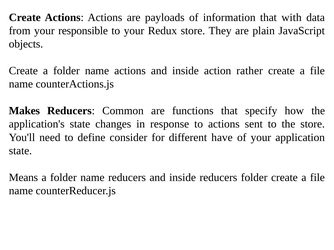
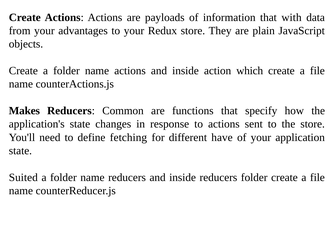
responsible: responsible -> advantages (83, 31)
rather: rather -> which (250, 71)
consider: consider -> fetching (128, 138)
Means: Means -> Suited (23, 178)
